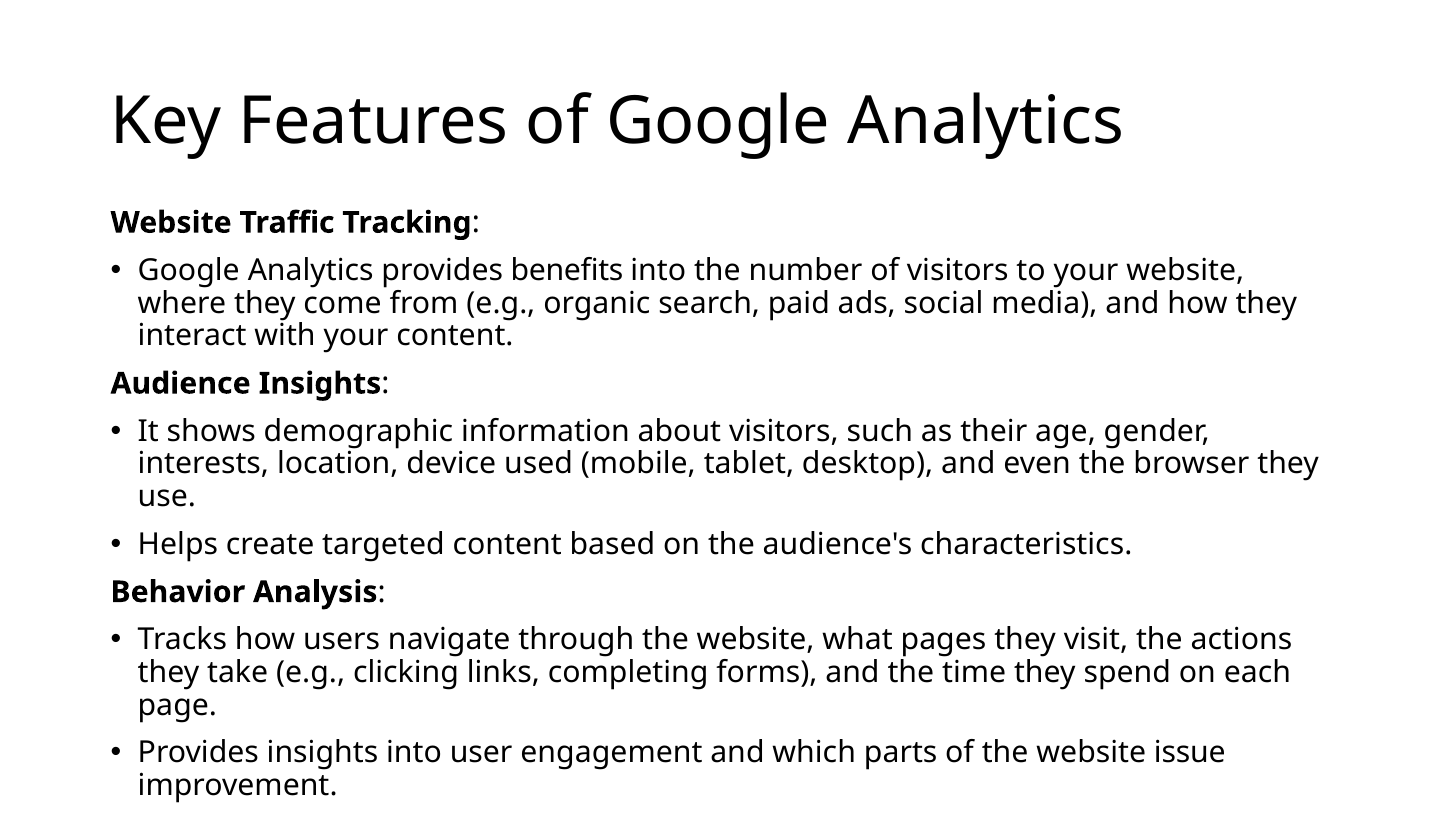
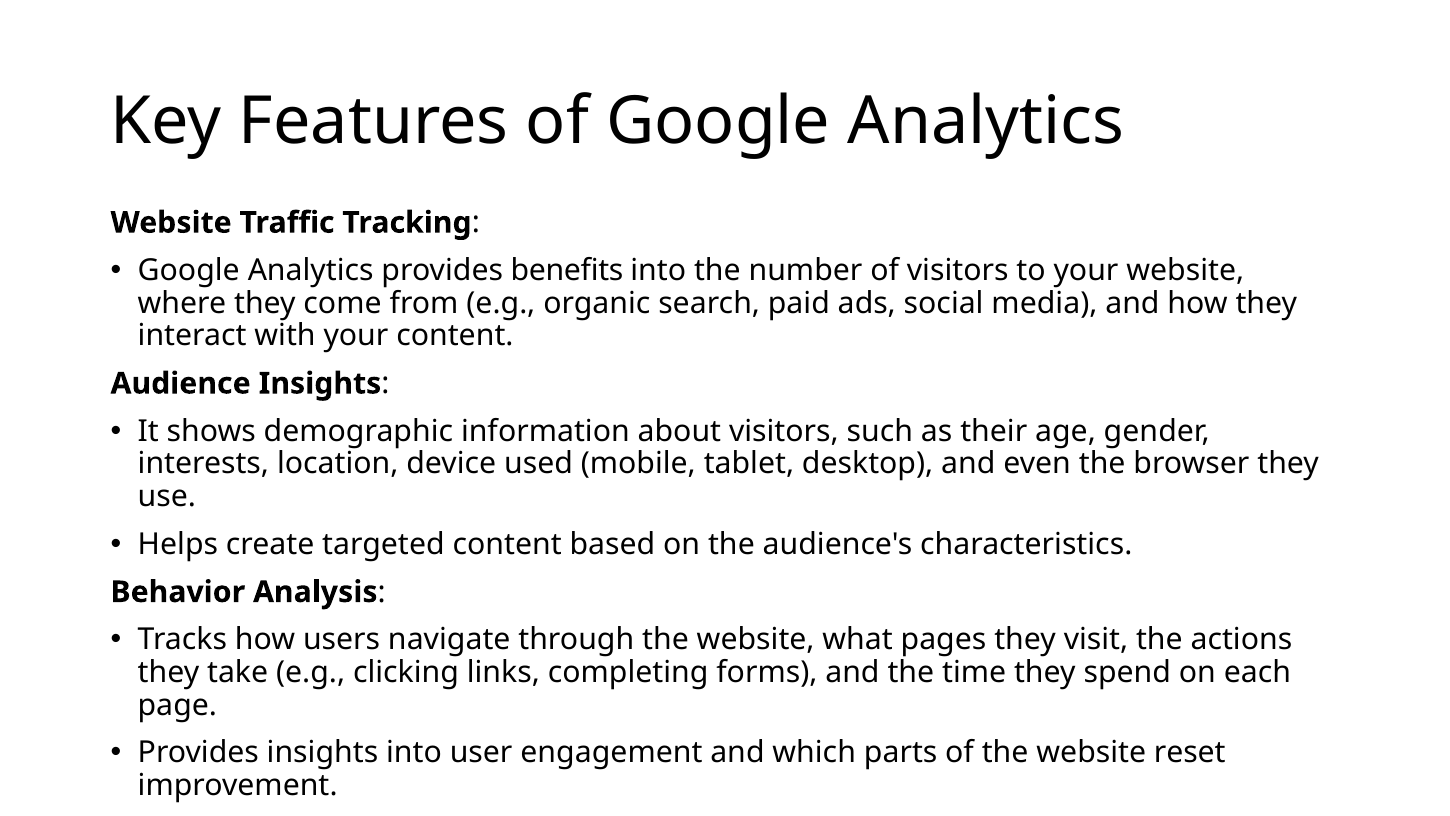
issue: issue -> reset (1190, 753)
